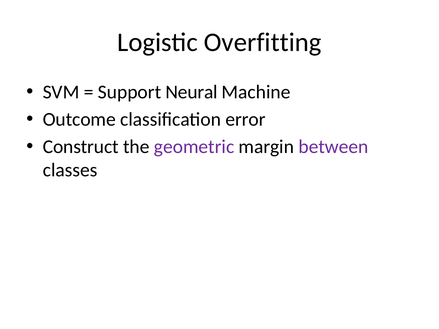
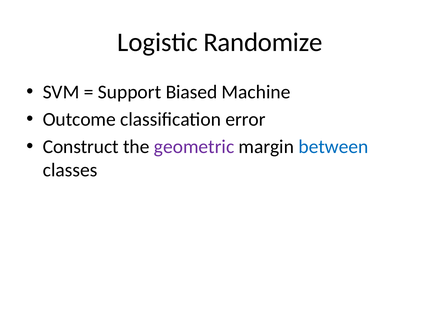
Overfitting: Overfitting -> Randomize (263, 42)
Neural: Neural -> Biased (191, 92)
between colour: purple -> blue (333, 147)
